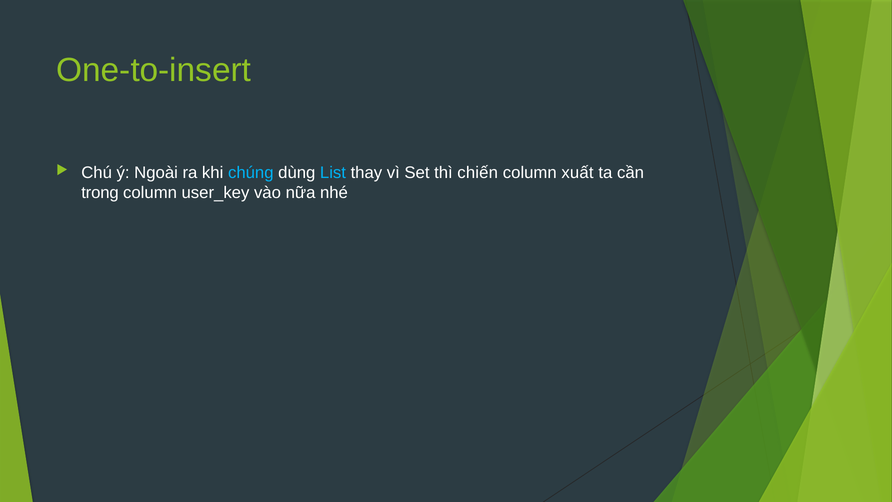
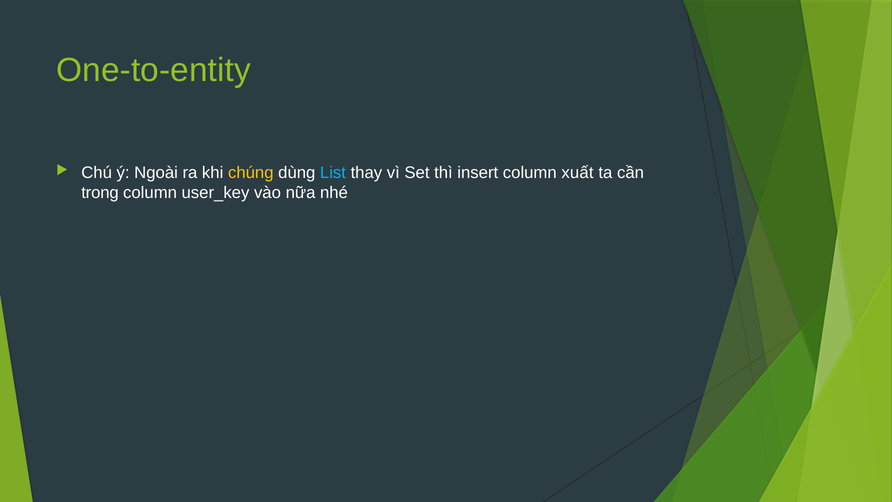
One-to-insert: One-to-insert -> One-to-entity (154, 70)
chúng colour: light blue -> yellow (251, 173)
chiến: chiến -> insert (478, 173)
